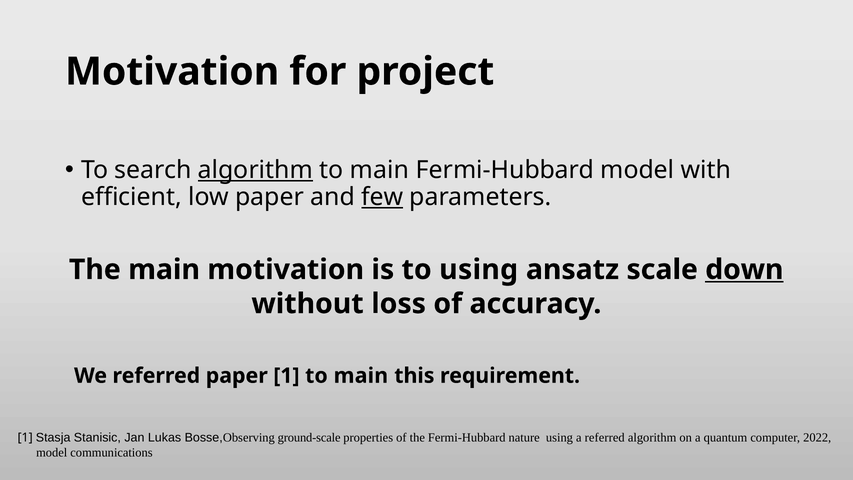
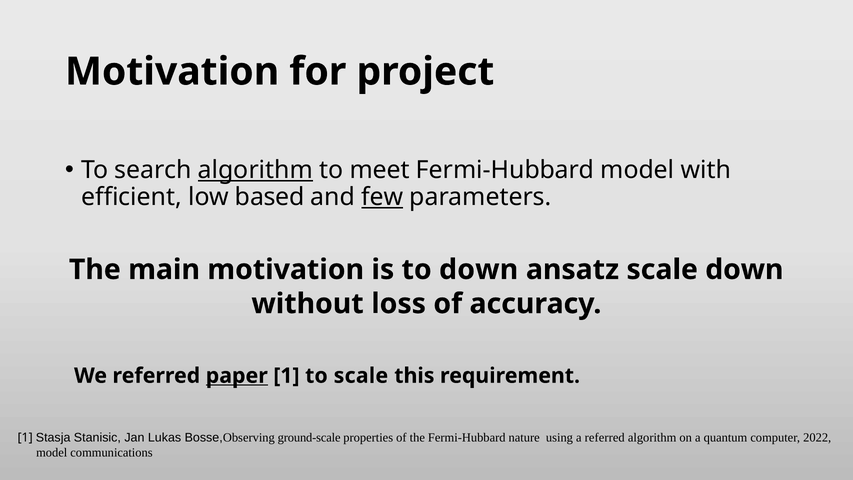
main: main -> meet (380, 170)
low paper: paper -> based (270, 197)
to using: using -> down (479, 270)
down underline: present -> none (744, 270)
paper underline: none -> present (237, 376)
1 to main: main -> scale (361, 376)
